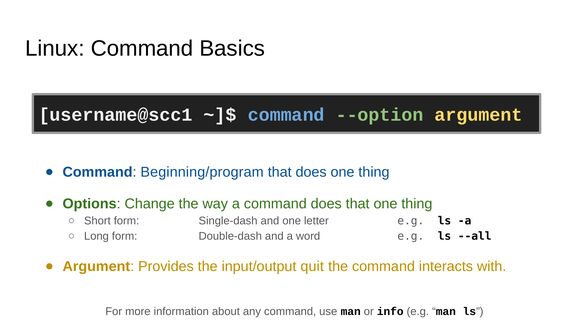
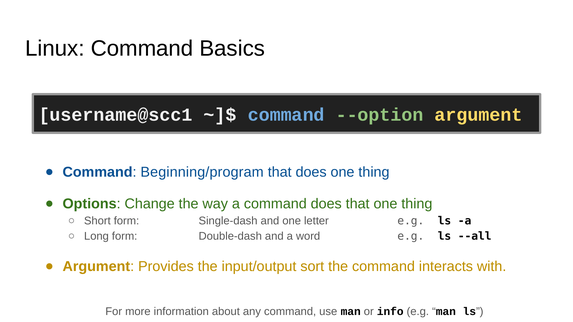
quit: quit -> sort (312, 267)
